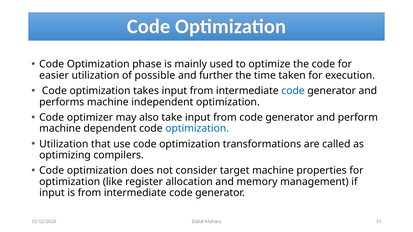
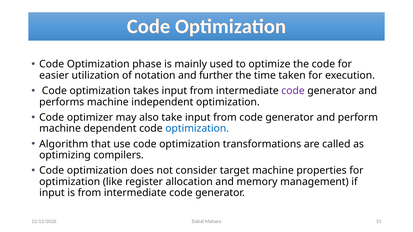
possible: possible -> notation (155, 75)
code colour: blue -> purple (293, 91)
Utilization: Utilization -> Algorithm (64, 144)
